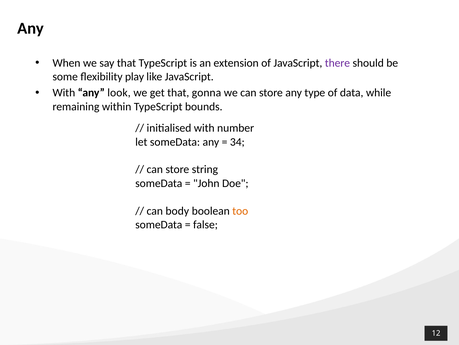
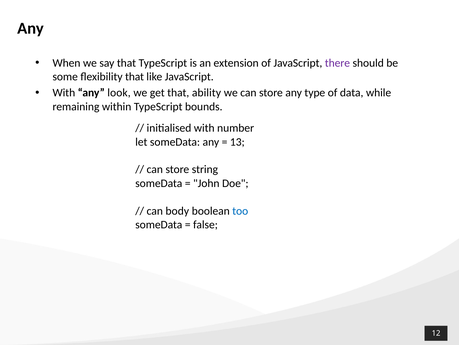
flexibility play: play -> that (135, 77)
gonna: gonna -> ability (206, 93)
34: 34 -> 13 (237, 142)
too colour: orange -> blue (240, 210)
